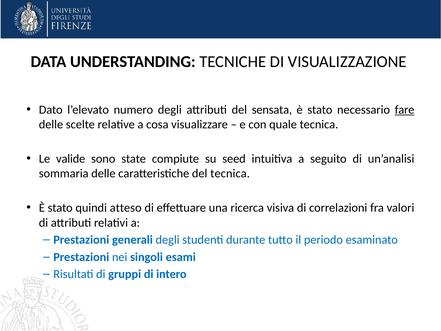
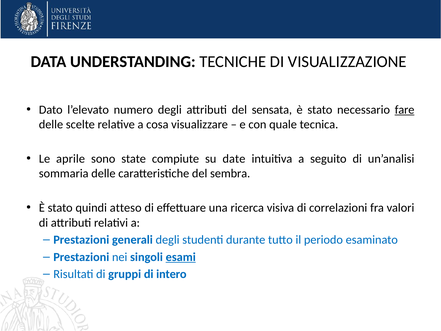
valide: valide -> aprile (71, 159)
seed: seed -> date (234, 159)
del tecnica: tecnica -> sembra (230, 173)
esami underline: none -> present (181, 257)
